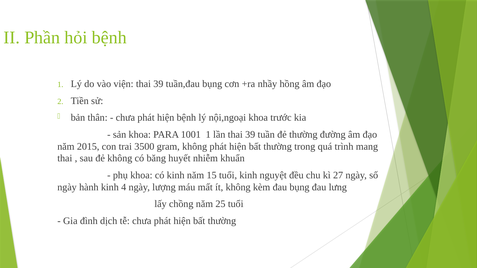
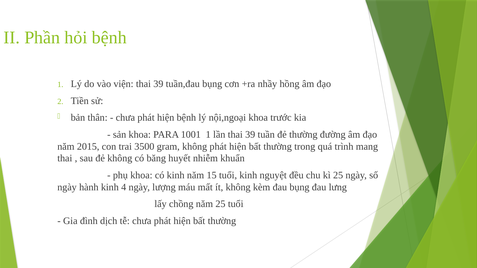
kì 27: 27 -> 25 (338, 175)
